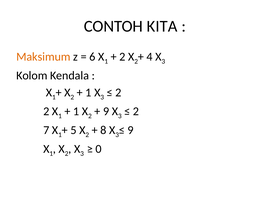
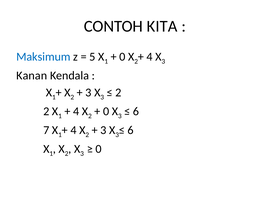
Maksimum colour: orange -> blue (43, 57)
6: 6 -> 5 (92, 57)
2: 2 -> 0 (122, 57)
Kolom: Kolom -> Kanan (32, 75)
1: 1 -> 3 (88, 92)
1: 1 -> 4 (76, 111)
9: 9 -> 0 (106, 111)
2: 2 -> 6 (136, 111)
5: 5 -> 4 (73, 130)
8: 8 -> 3 (103, 130)
9: 9 -> 6 (131, 130)
